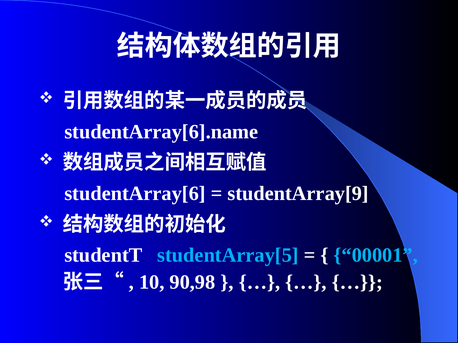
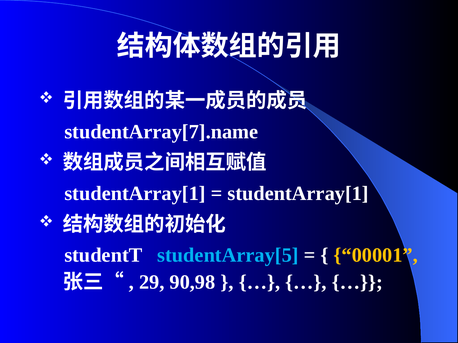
studentArray[6].name: studentArray[6].name -> studentArray[7].name (161, 132)
studentArray[6: studentArray[6 -> studentArray[1 (135, 194)
studentArray[9: studentArray[9 -> studentArray[1 (298, 194)
00001 colour: light blue -> yellow (376, 256)
10: 10 -> 29 (152, 282)
